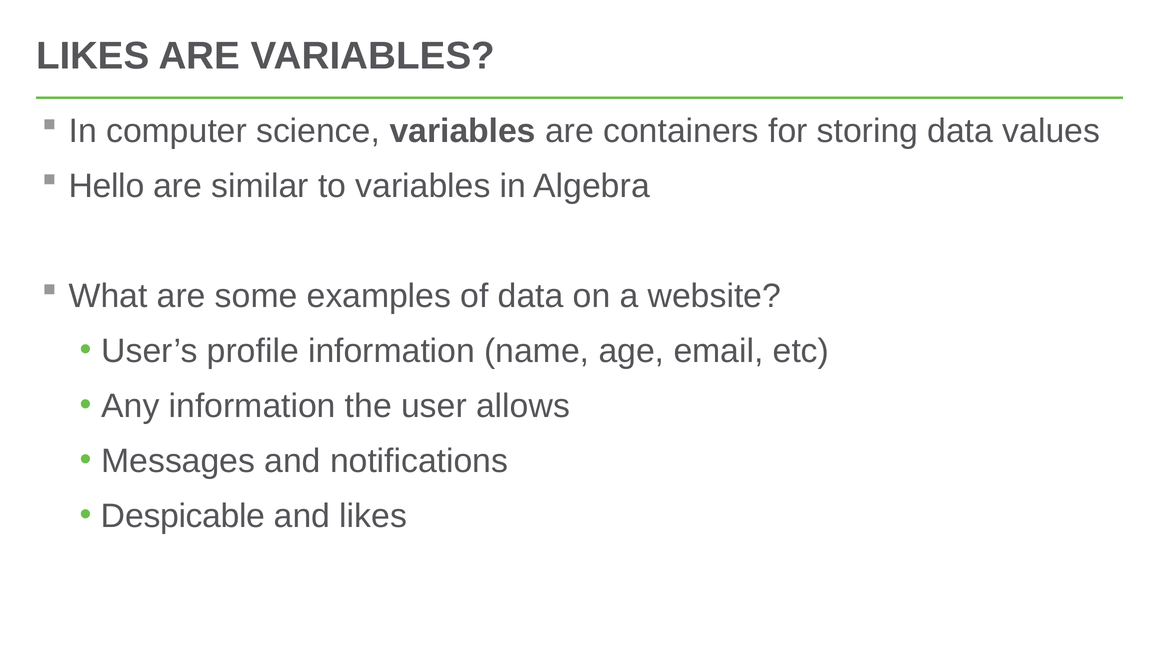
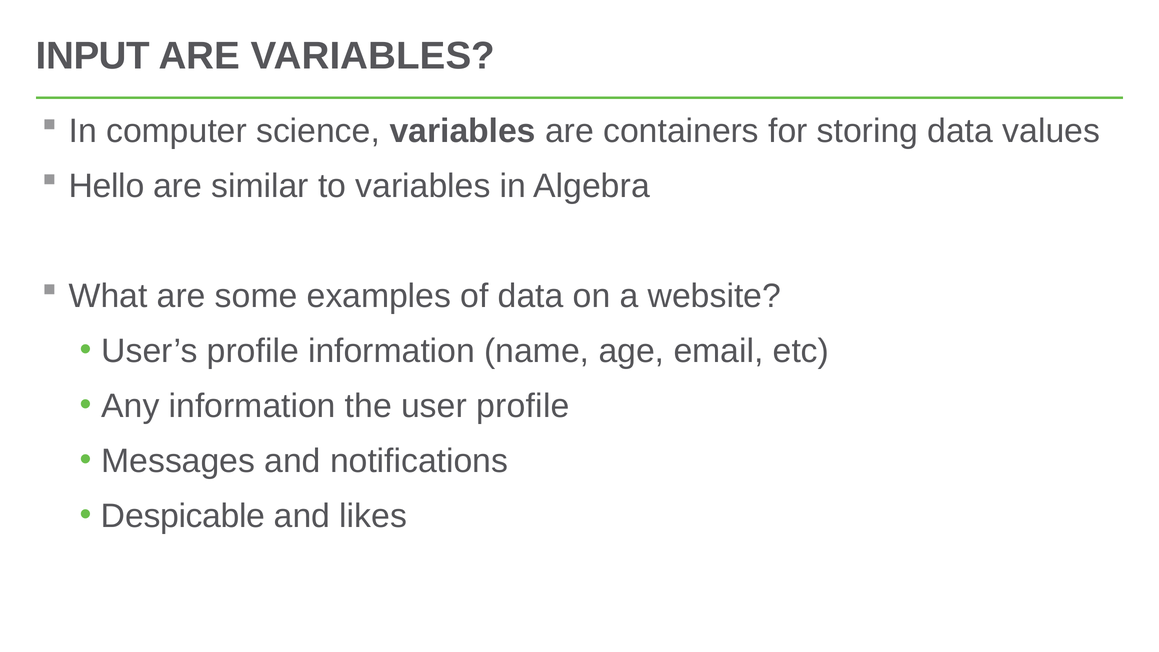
LIKES: LIKES -> INPUT (93, 56)
user allows: allows -> profile (523, 406)
